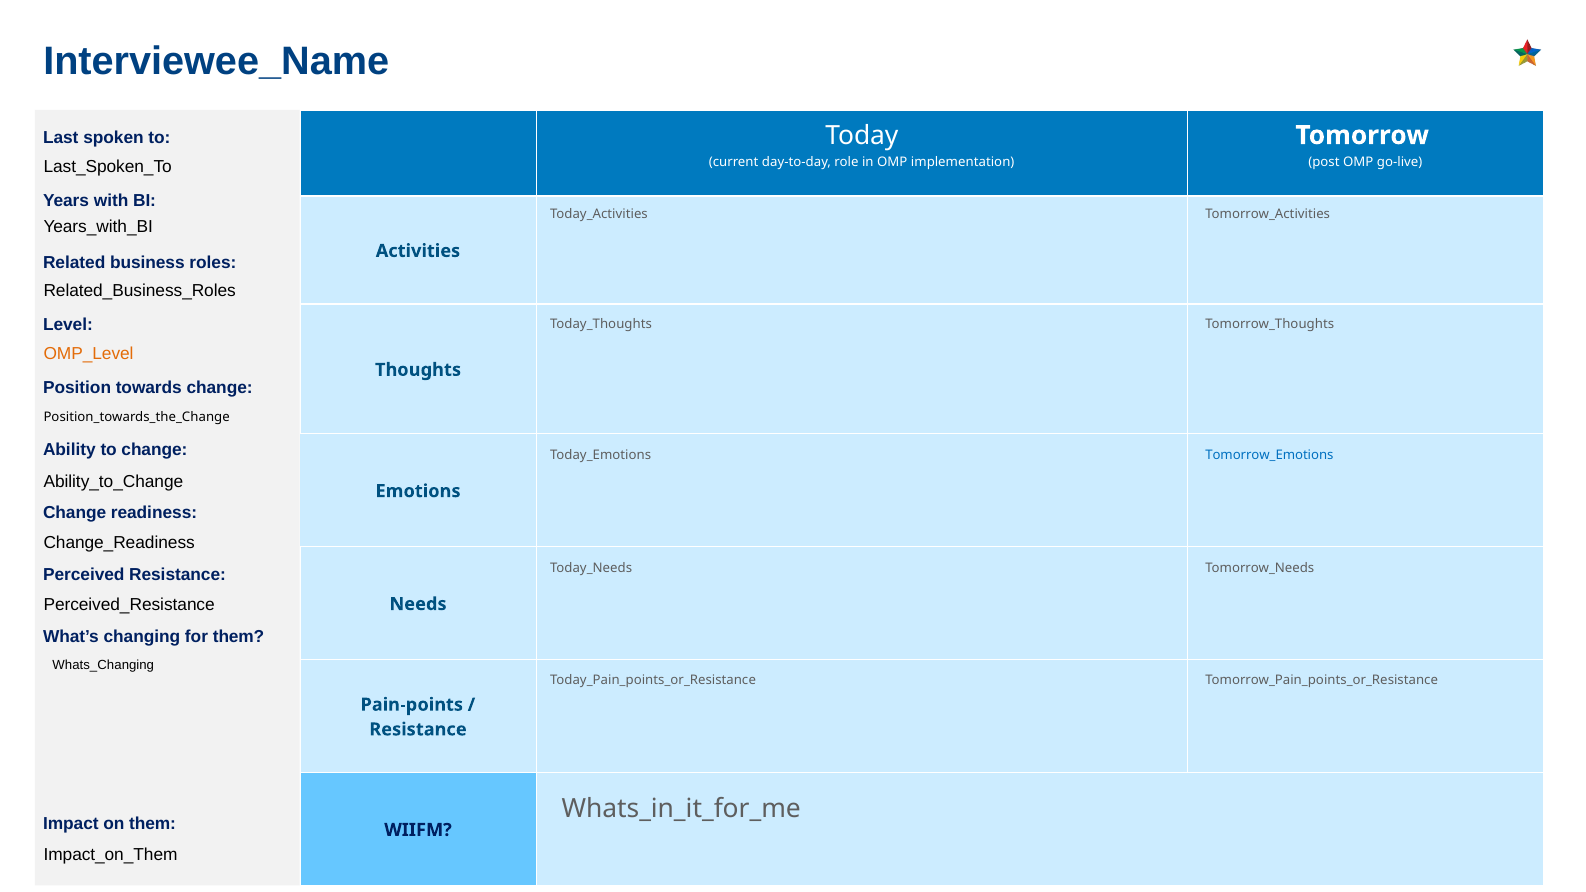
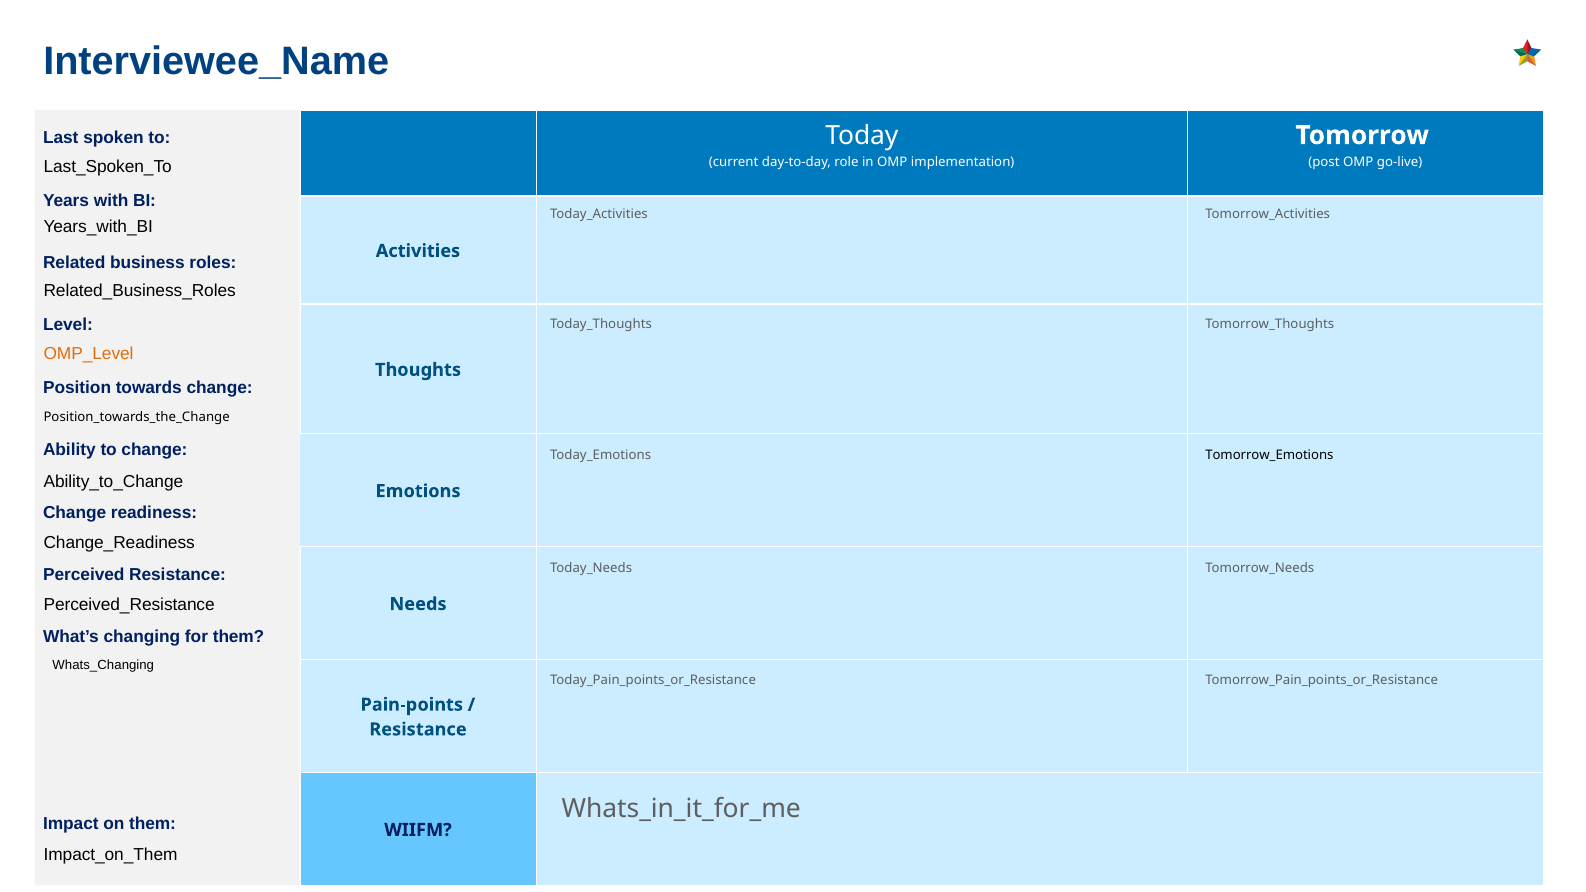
Tomorrow_Emotions colour: blue -> black (1269, 455)
